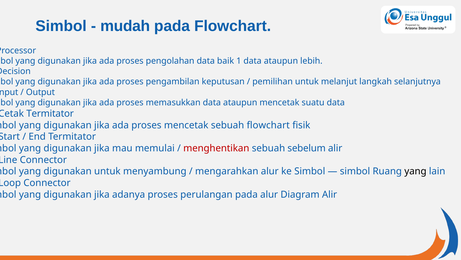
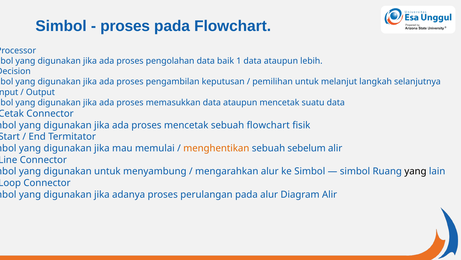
mudah: mudah -> proses (125, 26)
Termitator: Termitator -> Connector (50, 113)
menghentikan colour: red -> orange (216, 148)
